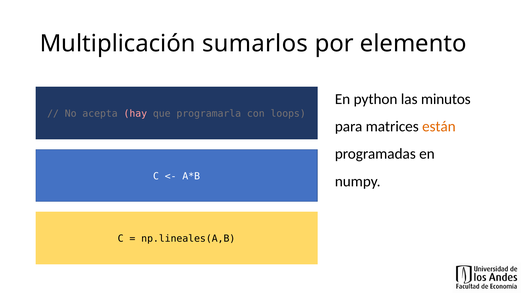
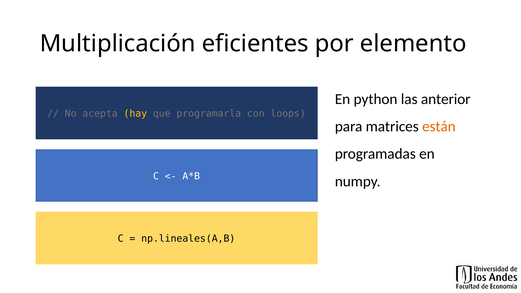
sumarlos: sumarlos -> eficientes (255, 44)
minutos: minutos -> anterior (446, 99)
hay colour: pink -> yellow (135, 114)
